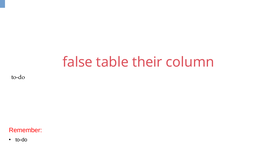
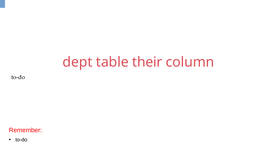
false: false -> dept (77, 62)
